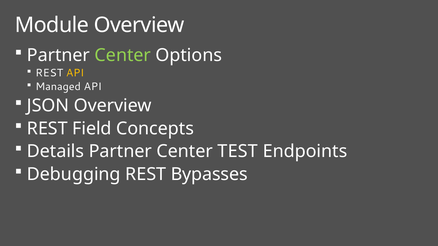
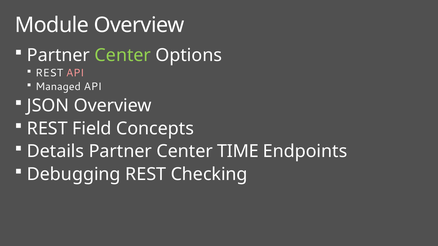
API colour: yellow -> pink (75, 73)
TEST: TEST -> TIME (238, 152)
Bypasses: Bypasses -> Checking (209, 175)
